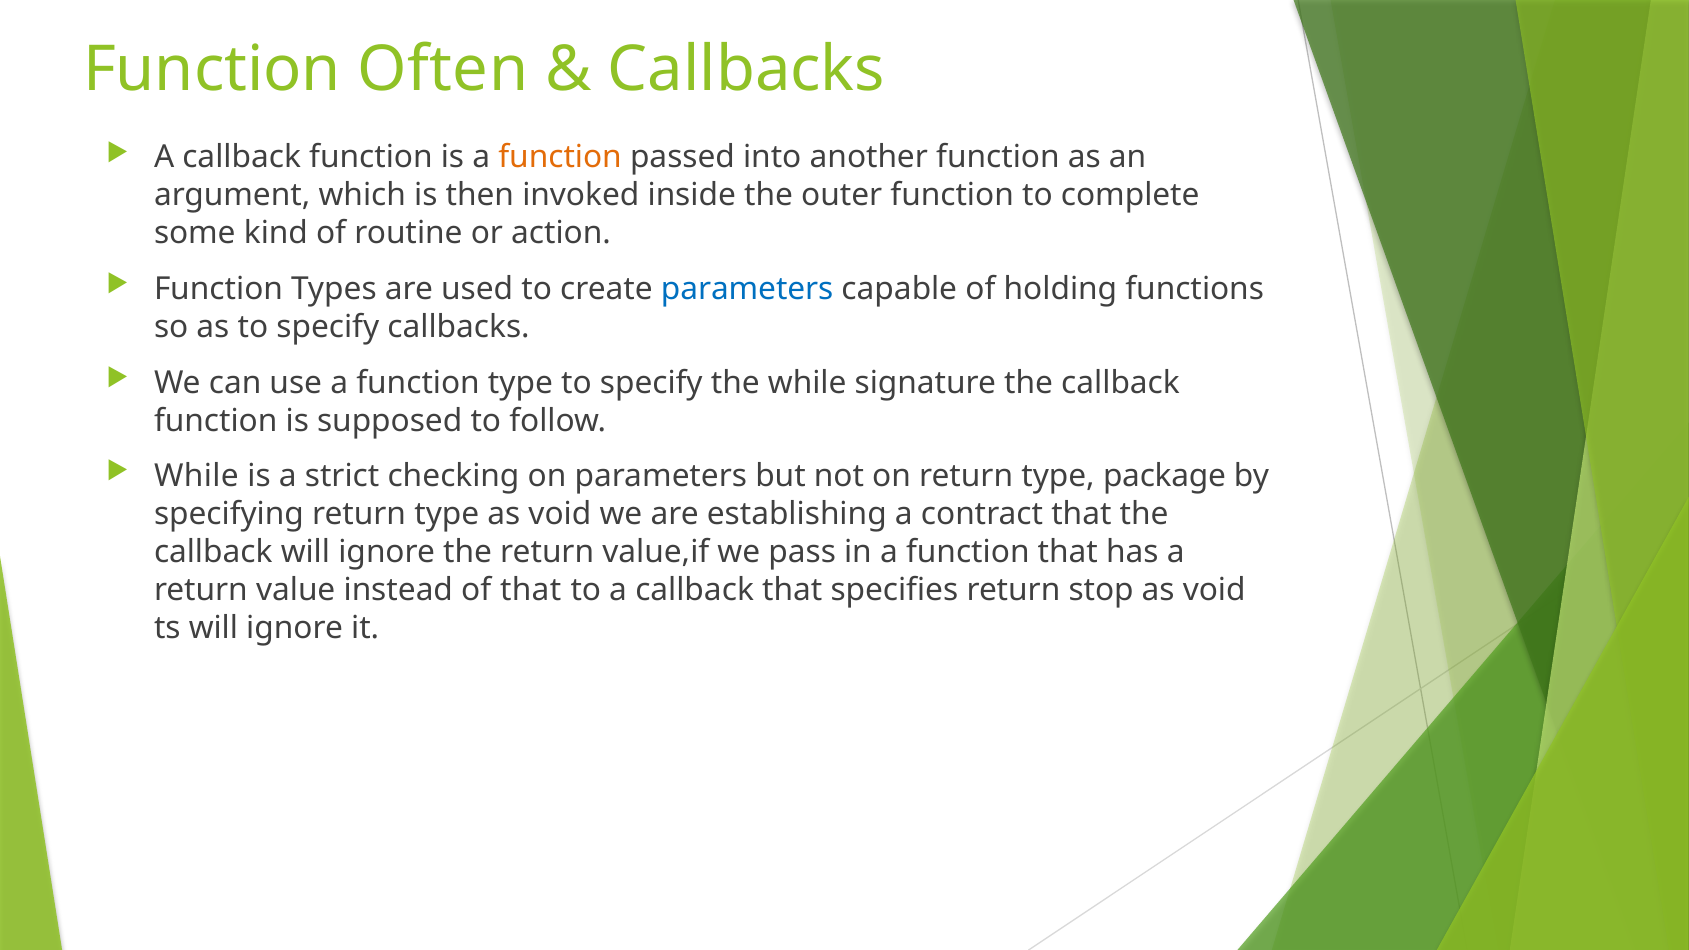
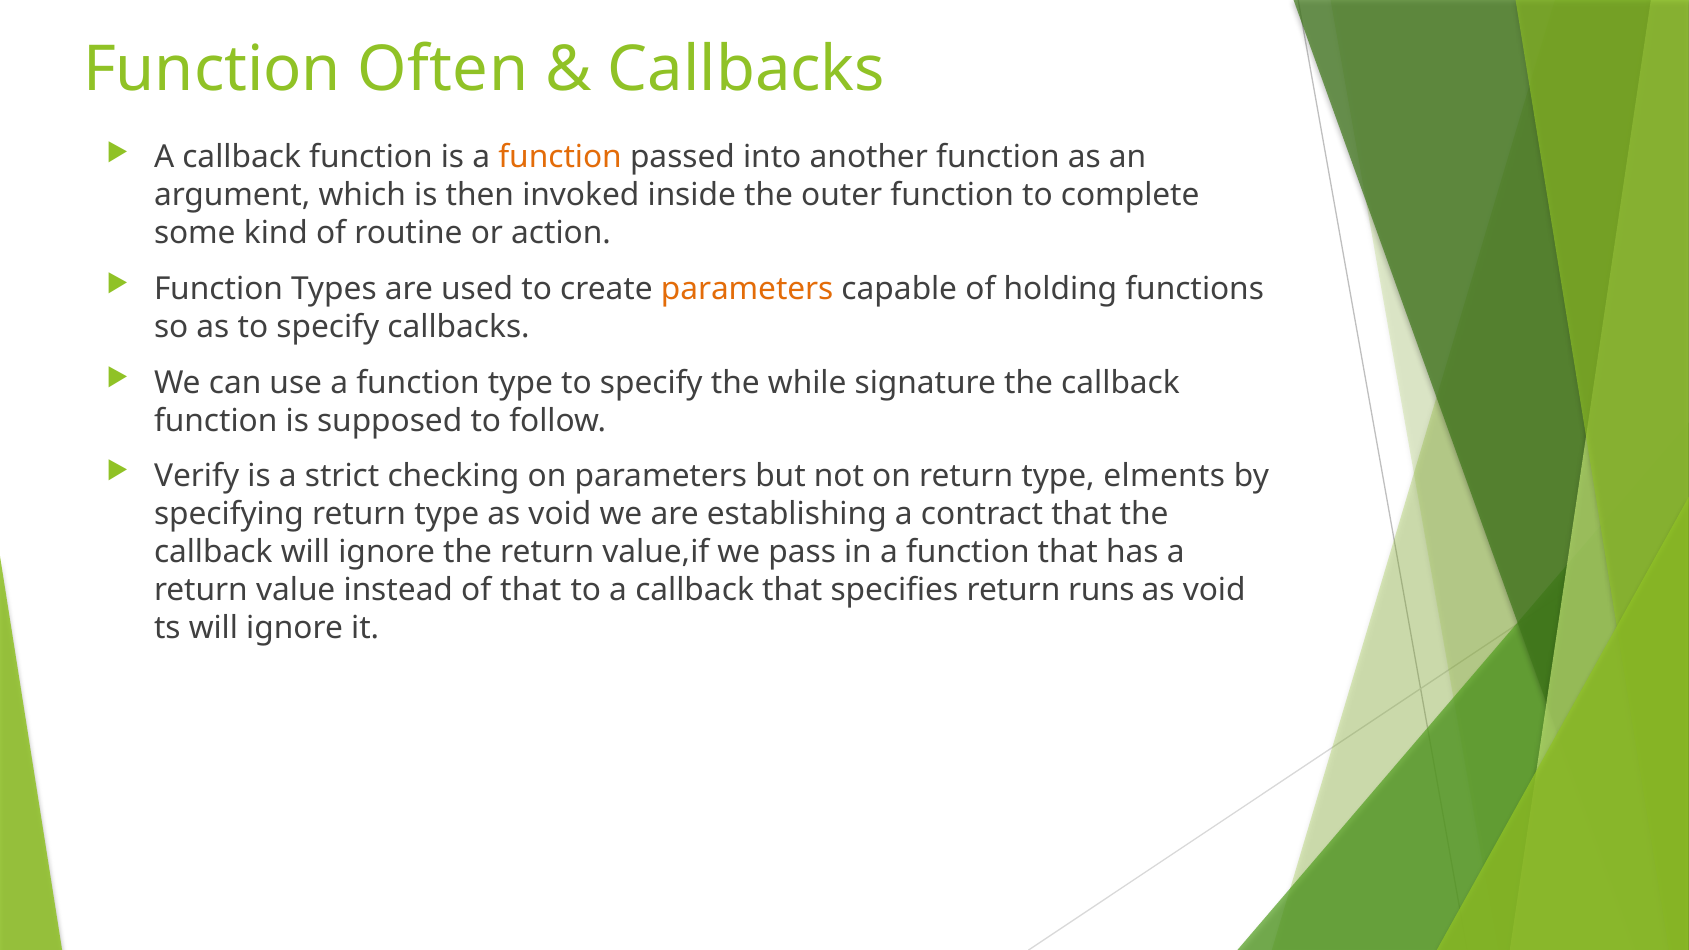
parameters colour: blue -> orange (747, 289)
While: While -> Verify (197, 476)
package: package -> elments (1164, 476)
stop: stop -> runs (1101, 590)
